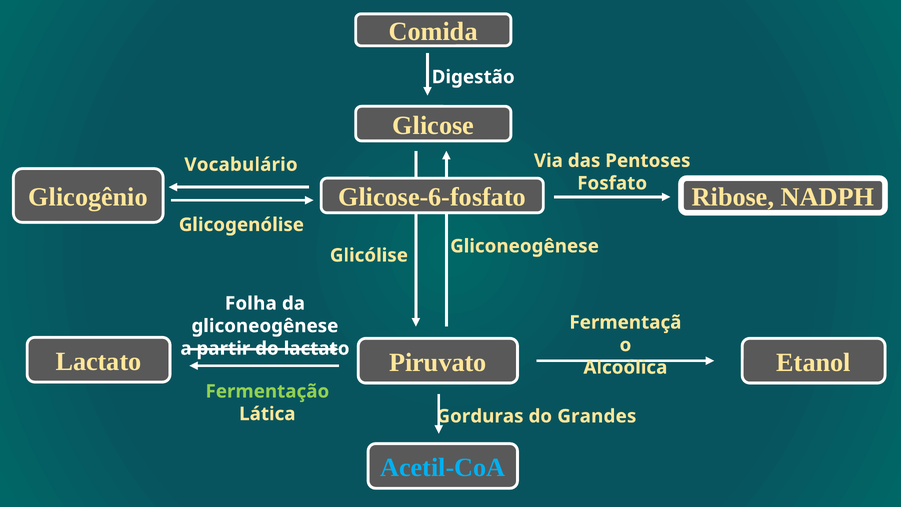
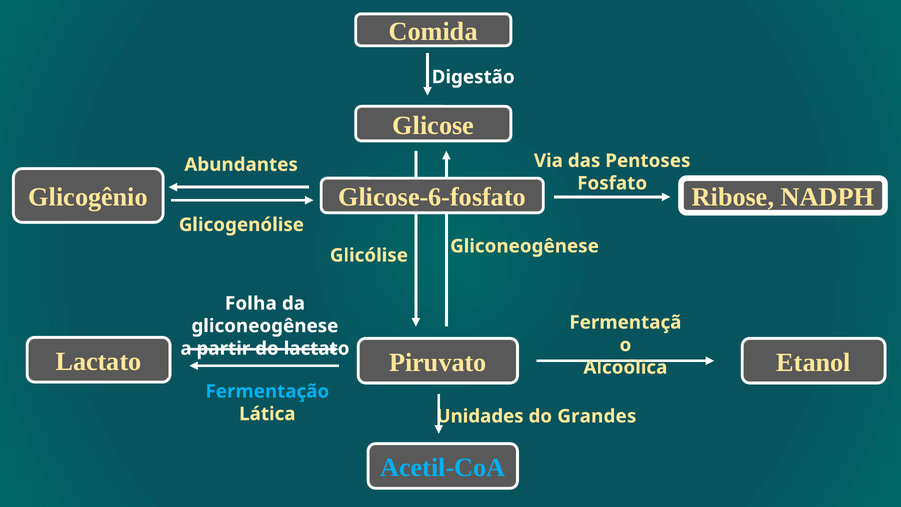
Vocabulário: Vocabulário -> Abundantes (241, 165)
Fermentação colour: light green -> light blue (267, 391)
Gorduras: Gorduras -> Unidades (480, 416)
